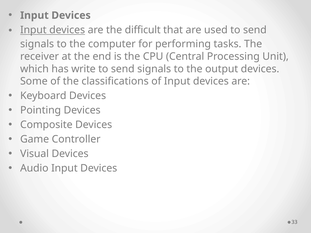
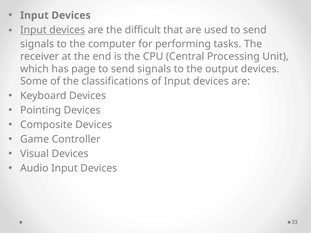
write: write -> page (83, 69)
